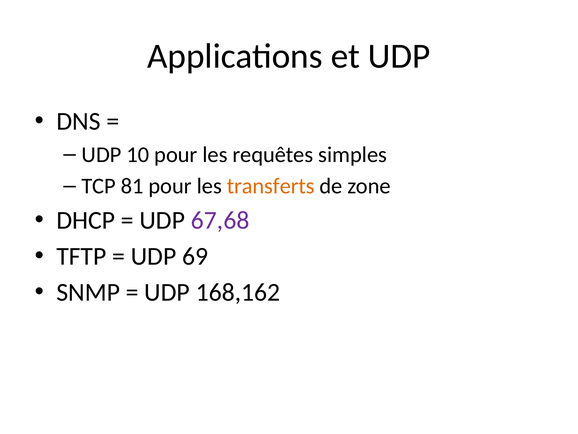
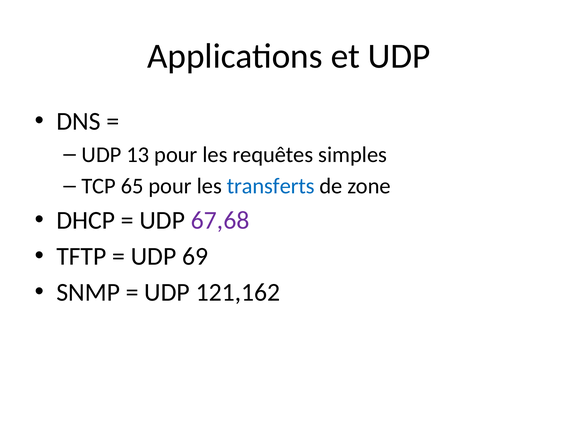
10: 10 -> 13 (138, 154)
81: 81 -> 65 (132, 186)
transferts colour: orange -> blue (271, 186)
168,162: 168,162 -> 121,162 (238, 292)
